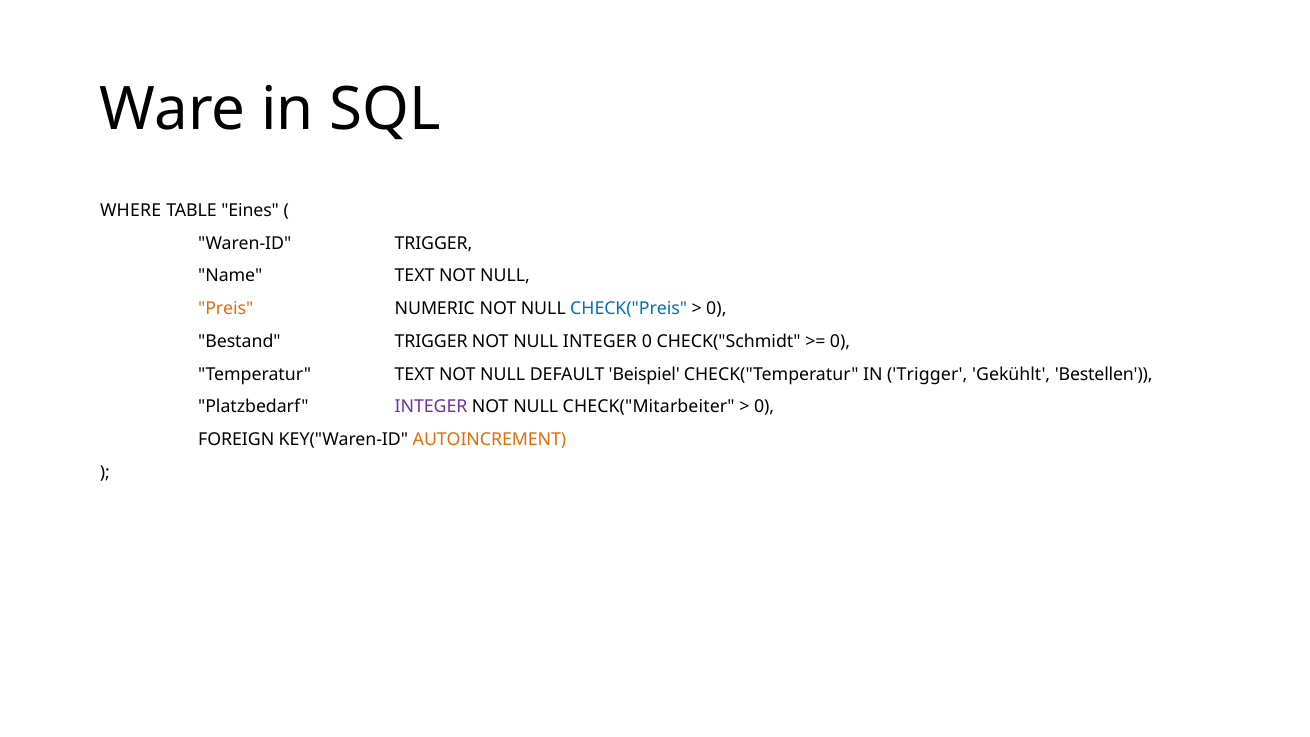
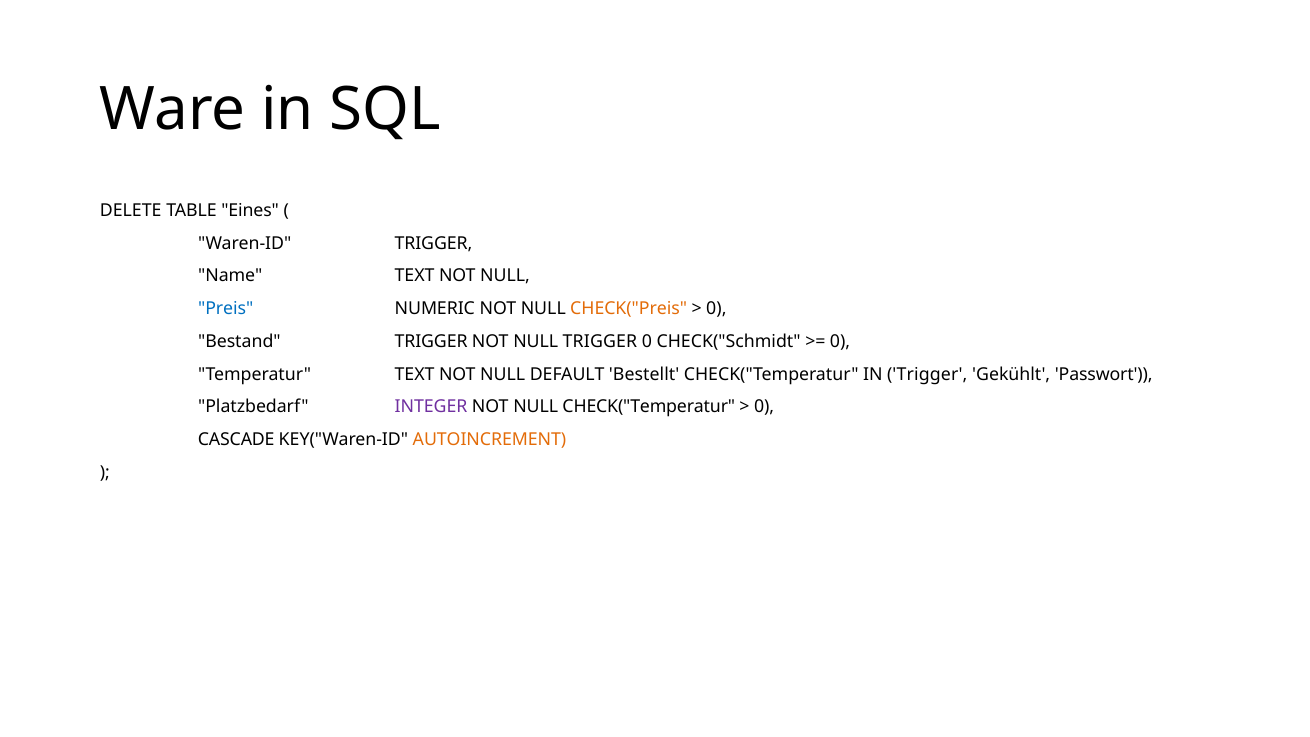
WHERE: WHERE -> DELETE (131, 210)
Preis colour: orange -> blue (226, 309)
CHECK("Preis colour: blue -> orange (629, 309)
NULL INTEGER: INTEGER -> TRIGGER (600, 341)
Beispiel: Beispiel -> Bestellt (644, 374)
Bestellen: Bestellen -> Passwort (1104, 374)
NULL CHECK("Mitarbeiter: CHECK("Mitarbeiter -> CHECK("Temperatur (649, 407)
FOREIGN: FOREIGN -> CASCADE (236, 440)
